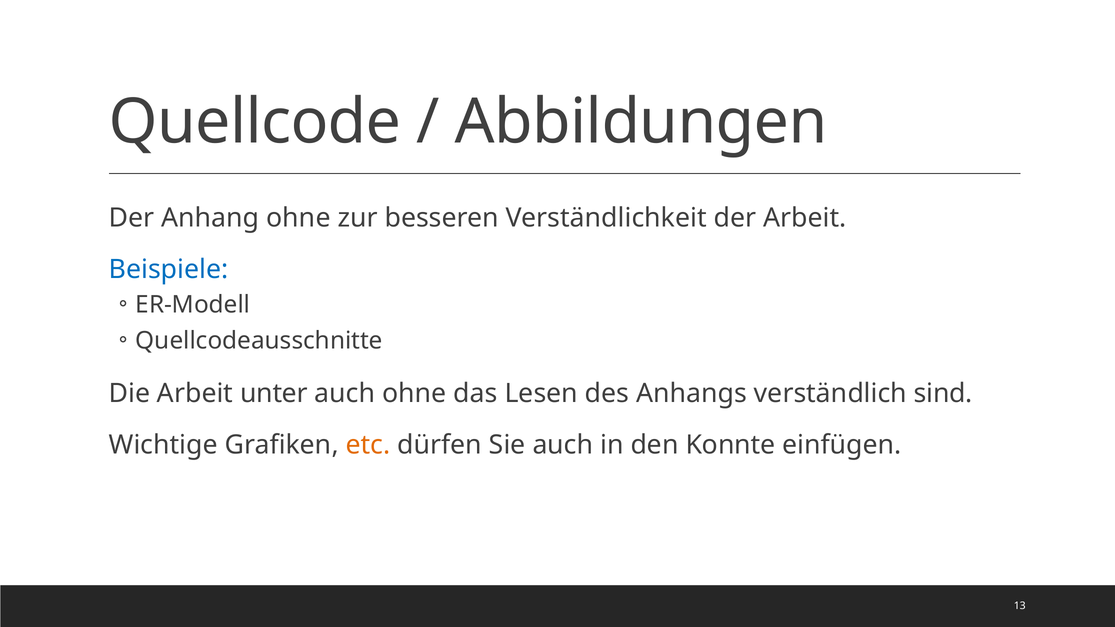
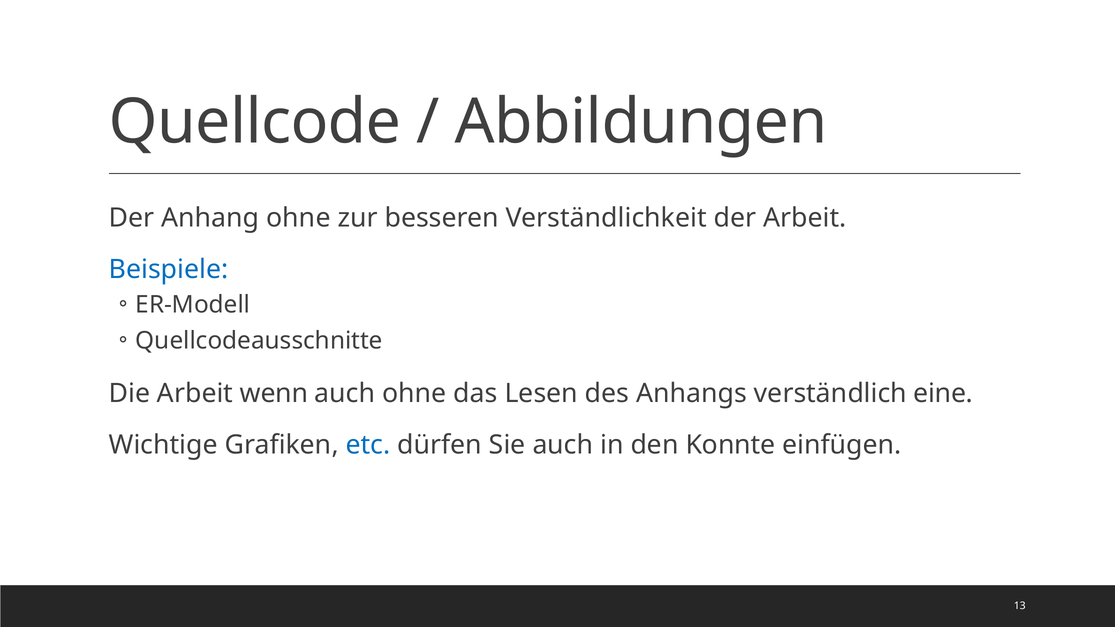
unter: unter -> wenn (274, 394)
sind: sind -> eine (943, 394)
etc colour: orange -> blue (368, 445)
